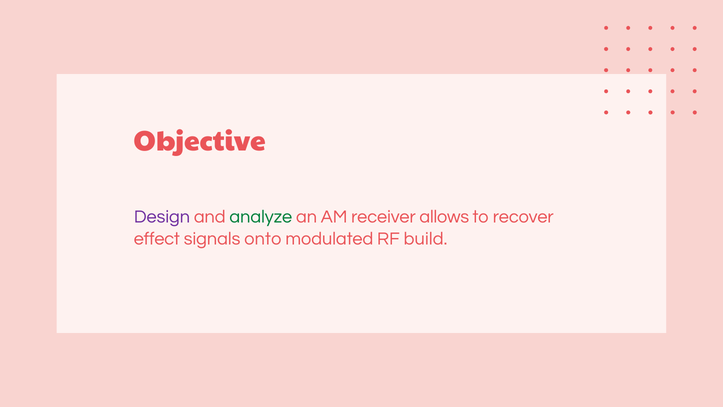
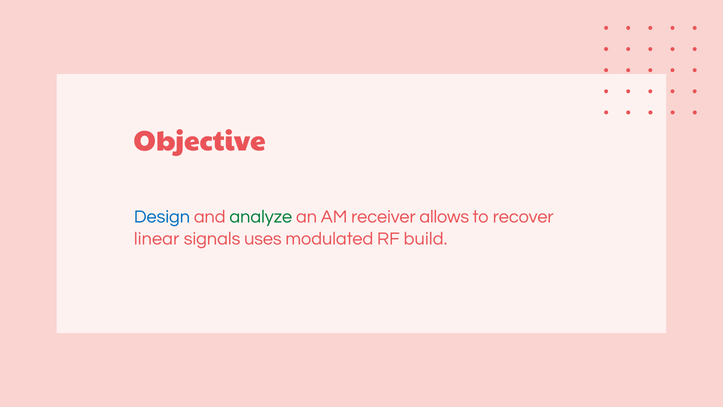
Design colour: purple -> blue (162, 217)
effect: effect -> linear (157, 238)
onto: onto -> uses (263, 238)
